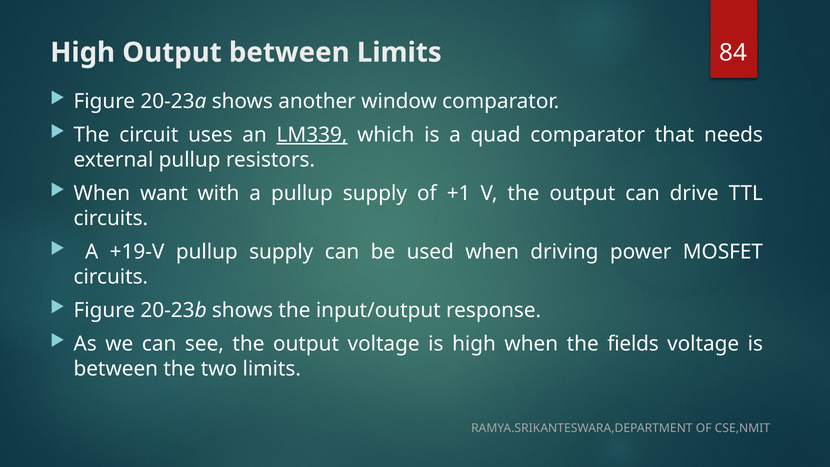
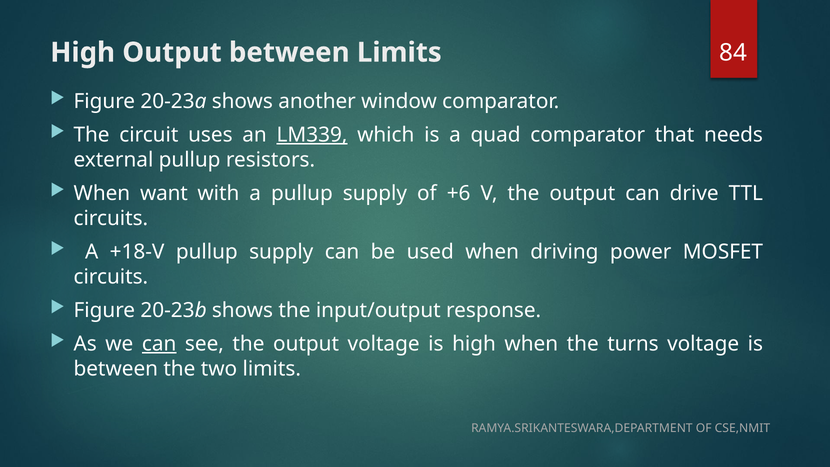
+1: +1 -> +6 (459, 193)
+19-V: +19-V -> +18-V (137, 252)
can underline: none -> present (159, 344)
fields: fields -> turns (633, 344)
